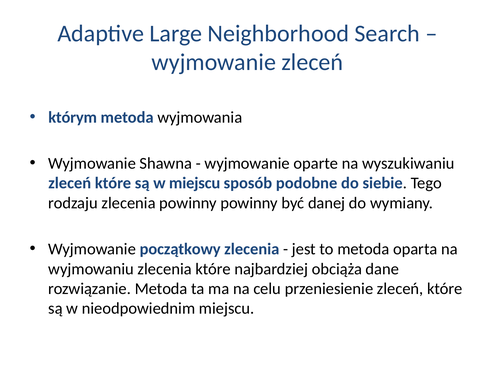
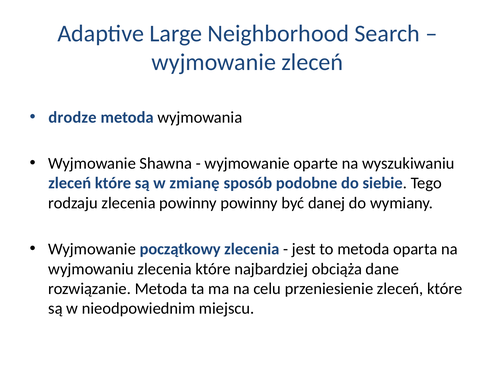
którym: którym -> drodze (72, 117)
w miejscu: miejscu -> zmianę (194, 183)
